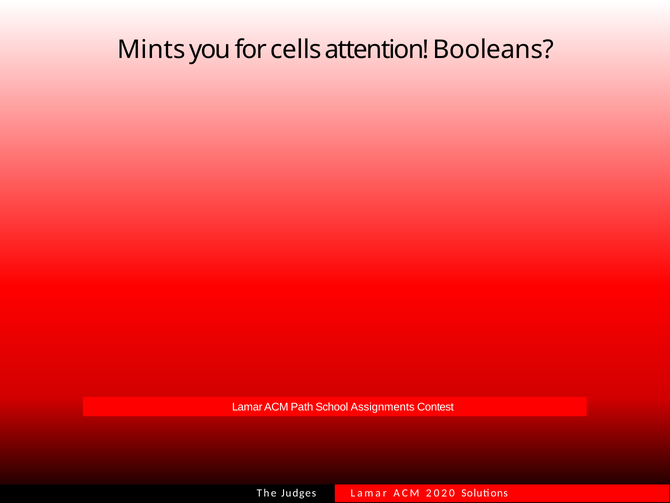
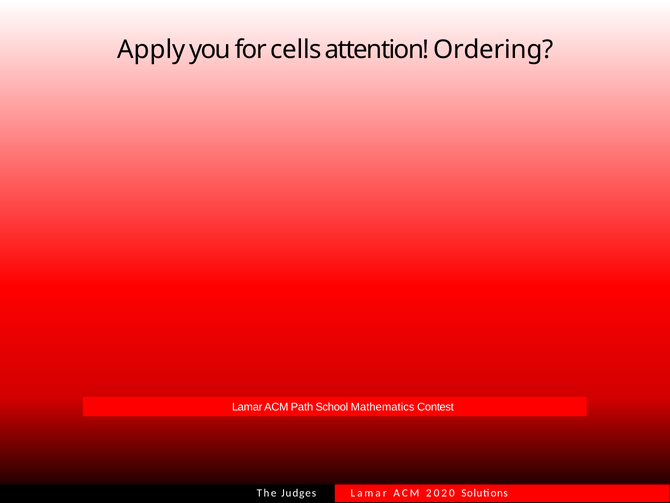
Mints: Mints -> Apply (151, 49)
Booleans: Booleans -> Ordering (493, 49)
Assignments: Assignments -> Mathematics (383, 407)
